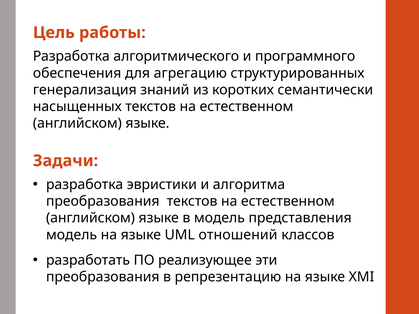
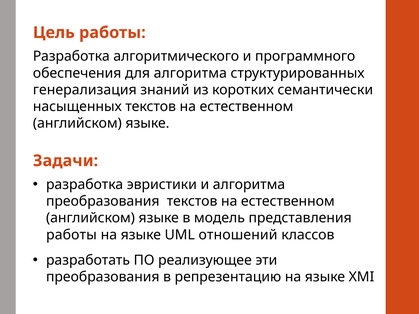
для агрегацию: агрегацию -> алгоритма (190, 73)
модель: модель -> работы (71, 235)
